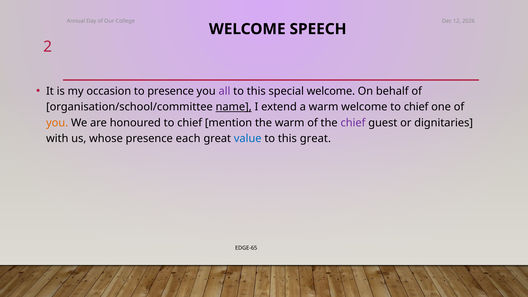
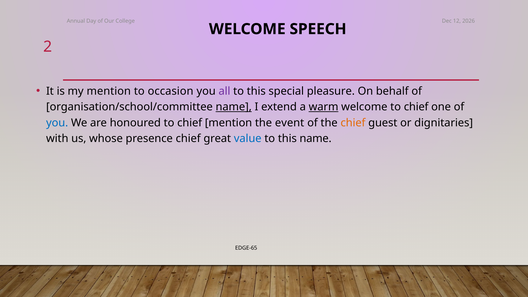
my occasion: occasion -> mention (109, 91)
to presence: presence -> occasion (171, 91)
special welcome: welcome -> pleasure (331, 91)
warm underline: none -> present (324, 107)
you colour: orange -> blue (57, 123)
the warm: warm -> event (290, 123)
chief colour: purple -> orange (353, 123)
presence each: each -> chief (188, 139)
this great: great -> name (316, 139)
